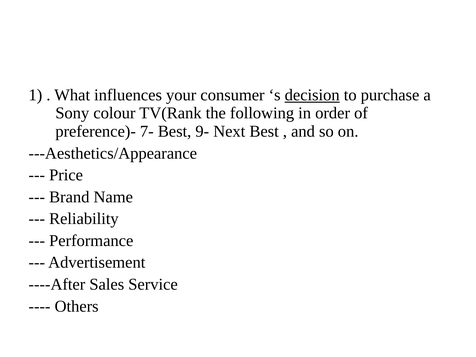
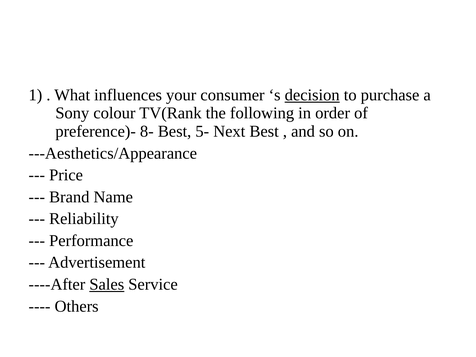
7-: 7- -> 8- (147, 131)
9-: 9- -> 5- (202, 131)
Sales underline: none -> present (107, 284)
